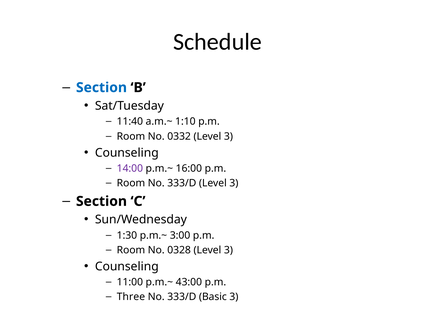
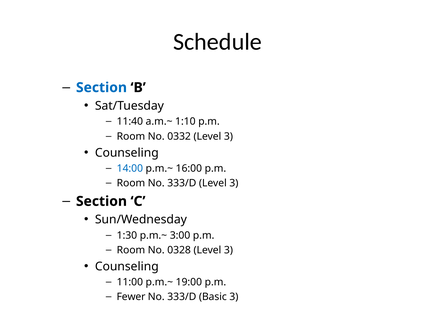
14:00 colour: purple -> blue (130, 169)
43:00: 43:00 -> 19:00 (189, 282)
Three: Three -> Fewer (131, 297)
